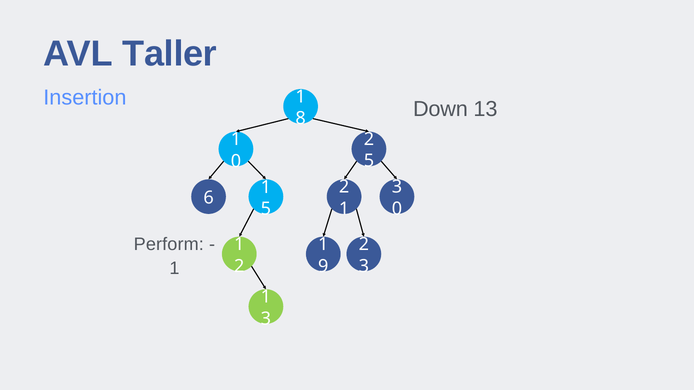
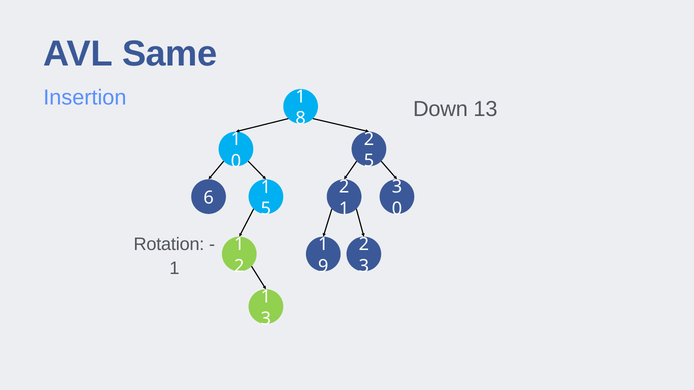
Taller: Taller -> Same (170, 54)
Perform: Perform -> Rotation (169, 245)
